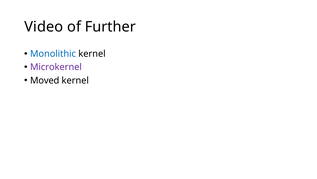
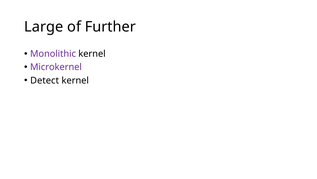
Video: Video -> Large (44, 27)
Monolithic colour: blue -> purple (53, 54)
Moved: Moved -> Detect (45, 80)
